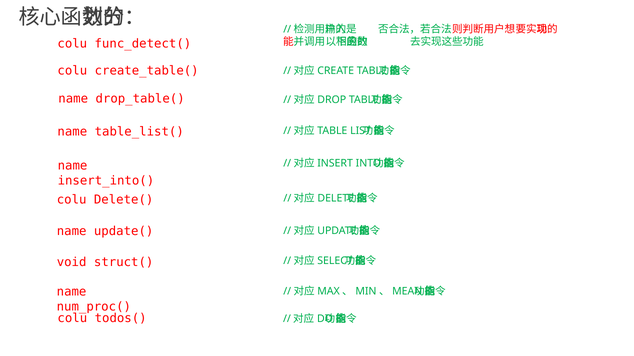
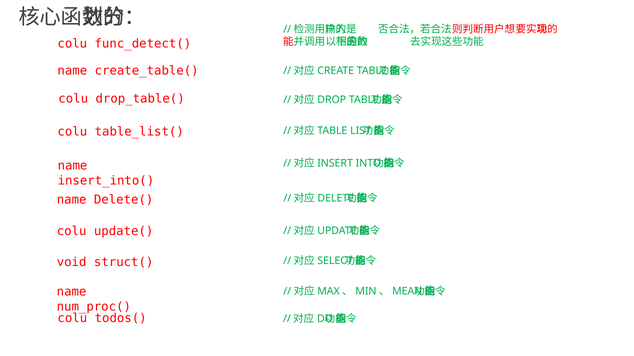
colu: colu -> name (72, 71)
name: name -> colu (73, 99)
name: name -> colu (72, 132)
colu: colu -> name (72, 200)
name: name -> colu (72, 231)
